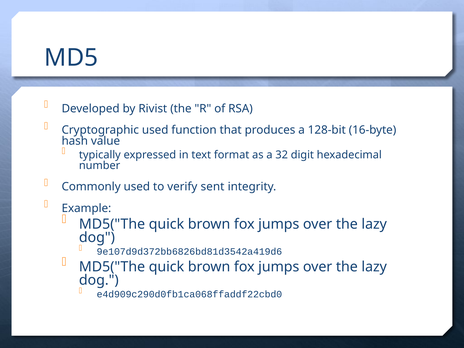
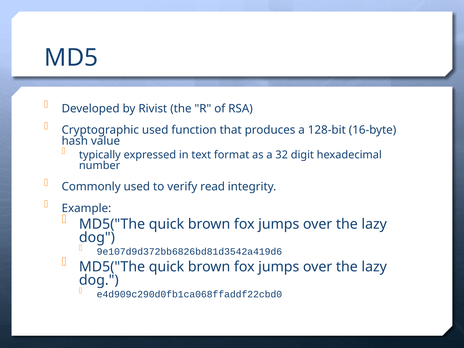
sent: sent -> read (213, 187)
